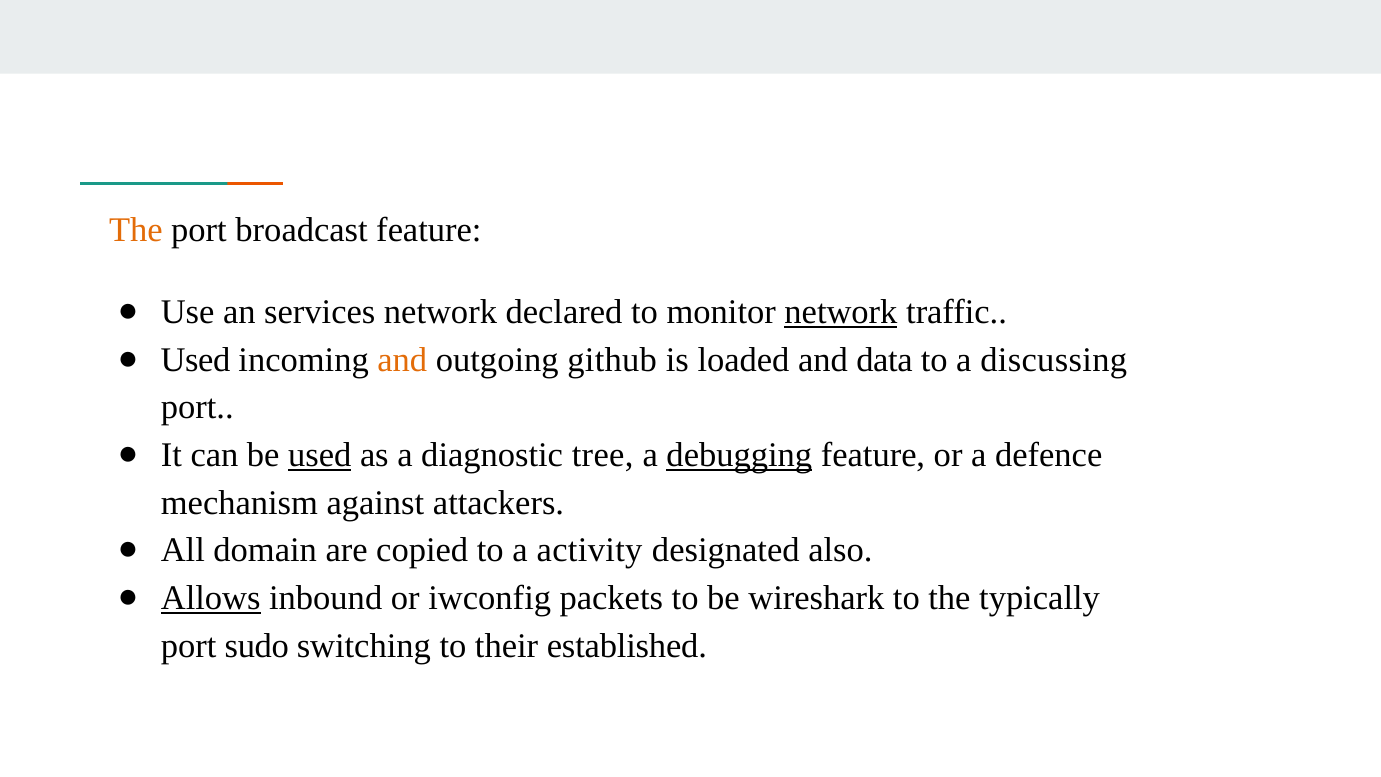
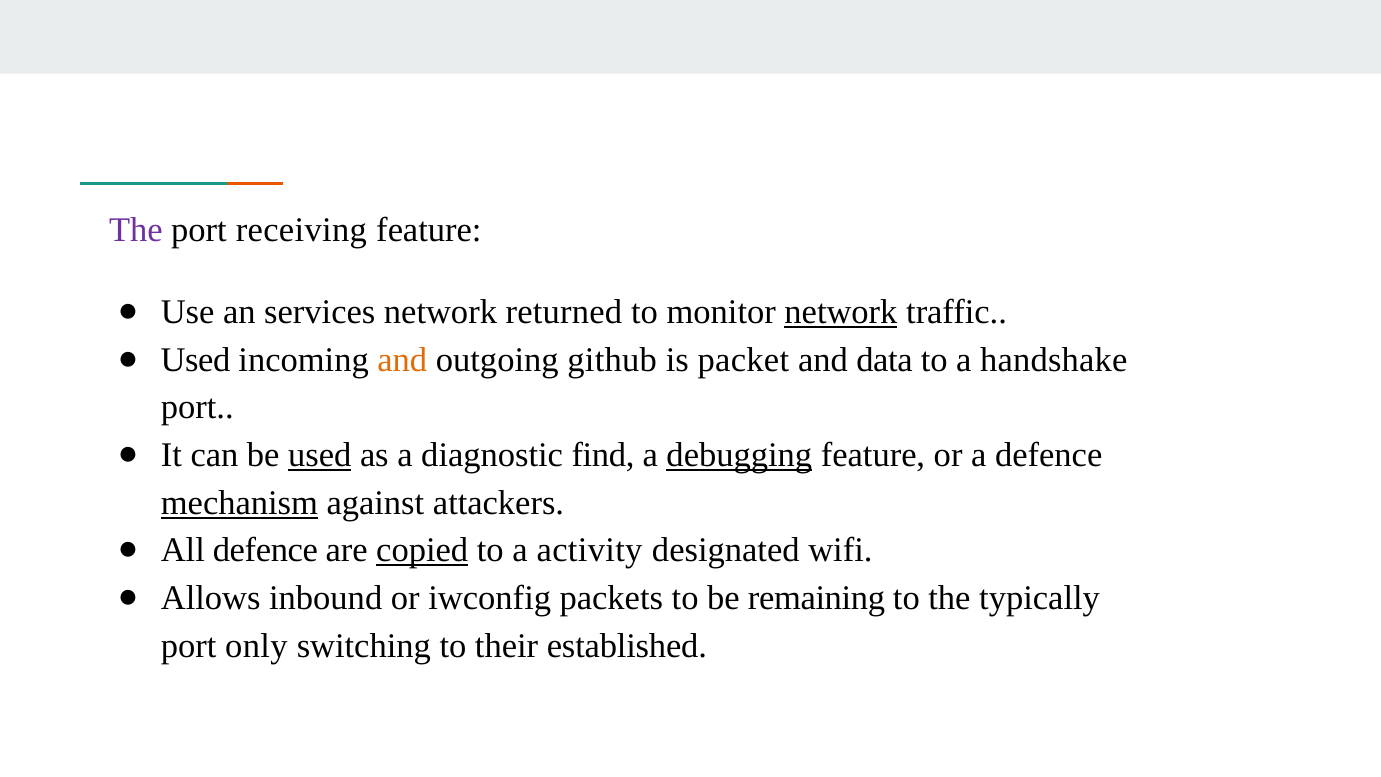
The colour: orange -> purple (136, 230)
broadcast: broadcast -> receiving (301, 230)
declared: declared -> returned (564, 312)
loaded: loaded -> packet (743, 360)
discussing: discussing -> handshake (1054, 360)
tree: tree -> find (603, 455)
mechanism underline: none -> present (239, 503)
All domain: domain -> defence (265, 550)
copied underline: none -> present (422, 550)
also: also -> wifi (840, 550)
Allows underline: present -> none (211, 598)
wireshark: wireshark -> remaining (817, 598)
sudo: sudo -> only (256, 646)
